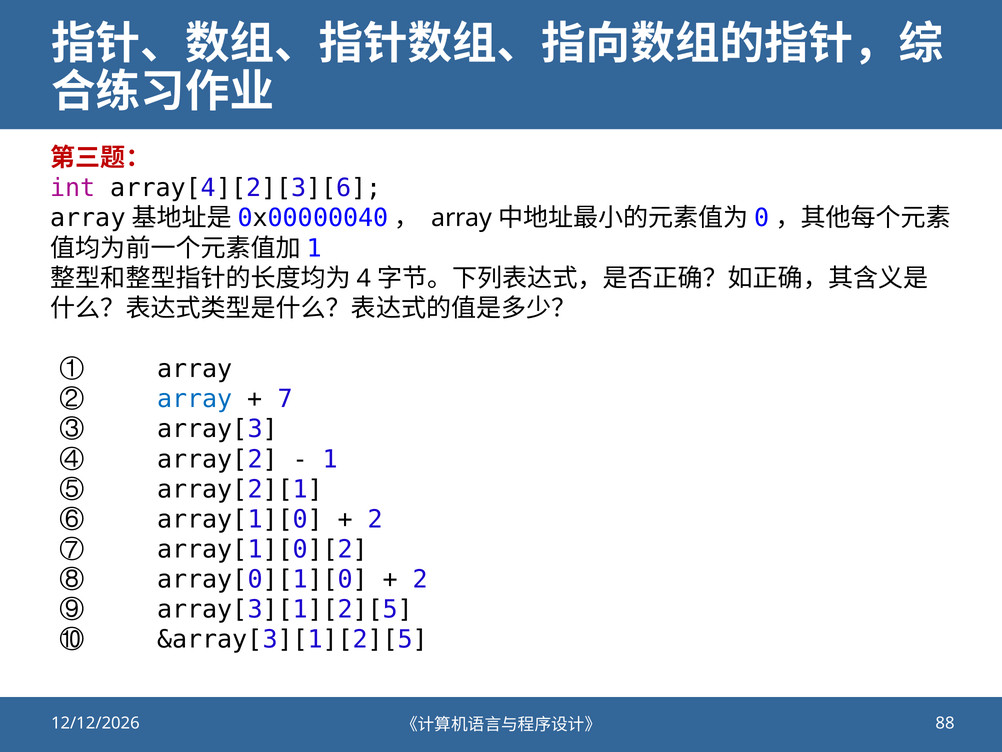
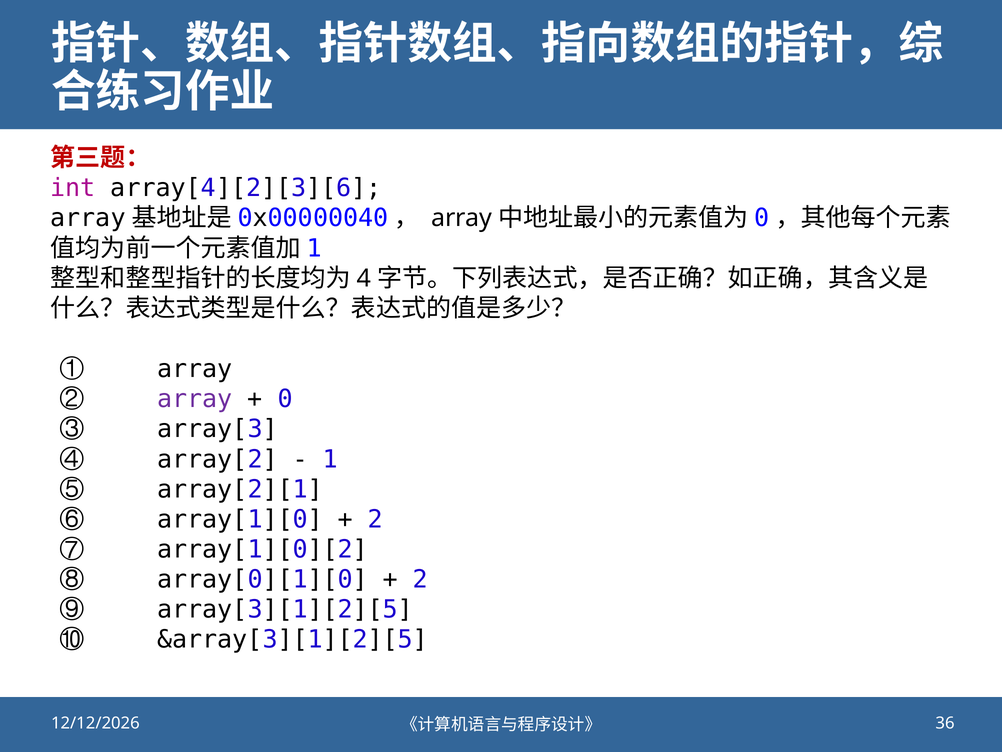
array colour: blue -> purple (195, 399)
7: 7 -> 0 (285, 399)
88: 88 -> 36 (945, 723)
